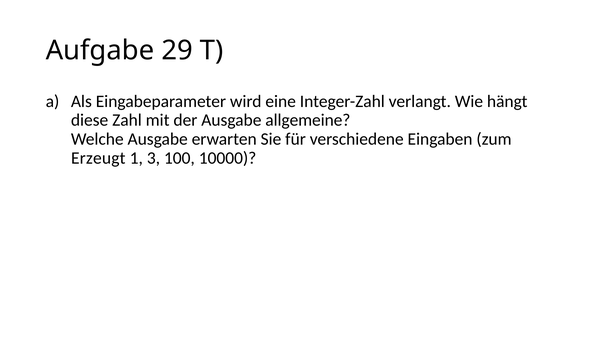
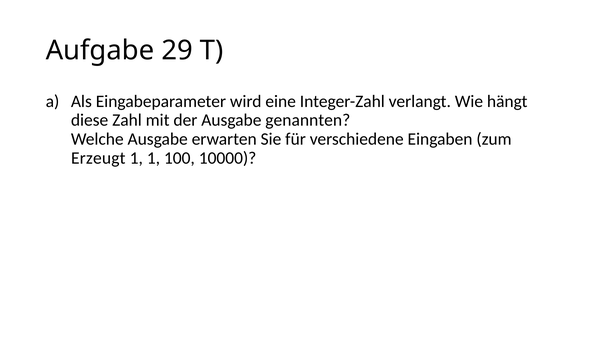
allgemeine: allgemeine -> genannten (308, 120)
1 3: 3 -> 1 (153, 158)
